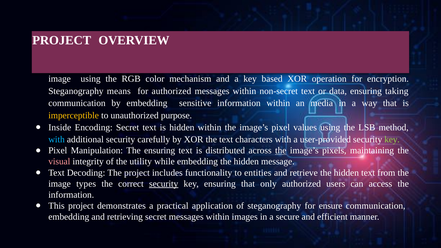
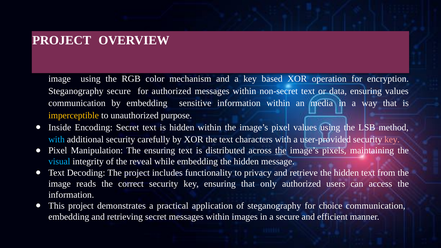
Steganography means: means -> secure (119, 91)
ensuring taking: taking -> values (397, 91)
key colour: light green -> pink (392, 140)
visual colour: pink -> light blue (59, 162)
the utility: utility -> reveal (141, 162)
entities: entities -> privacy (258, 173)
types: types -> reads (86, 184)
security underline: present -> none (164, 184)
ensure: ensure -> choice (331, 206)
